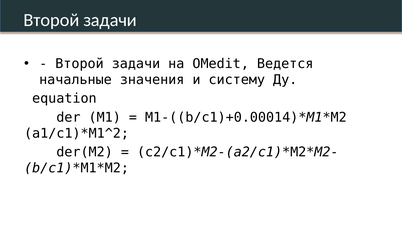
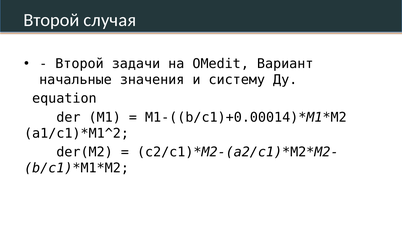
задачи: задачи -> случая (110, 20)
Ведется: Ведется -> Вариант (285, 64)
